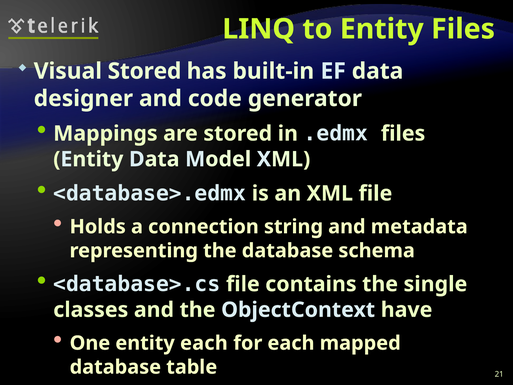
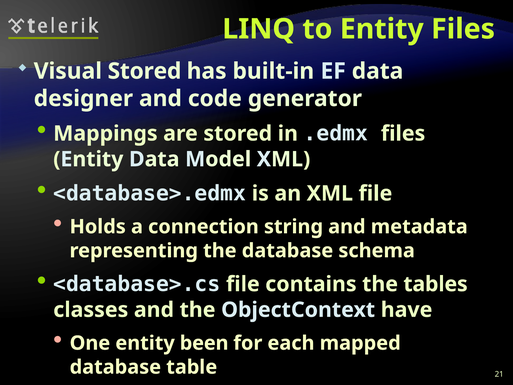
single: single -> tables (436, 284)
entity each: each -> been (204, 343)
